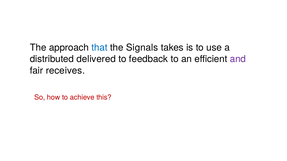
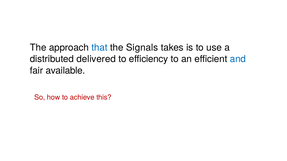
feedback: feedback -> efficiency (149, 59)
and colour: purple -> blue (238, 59)
receives: receives -> available (65, 71)
